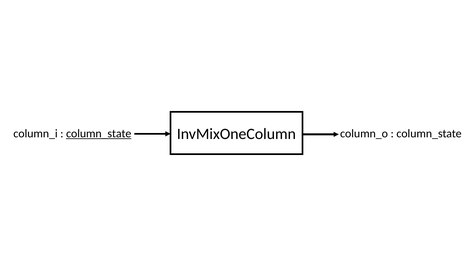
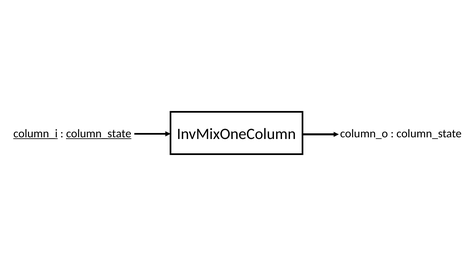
column_i underline: none -> present (36, 134)
